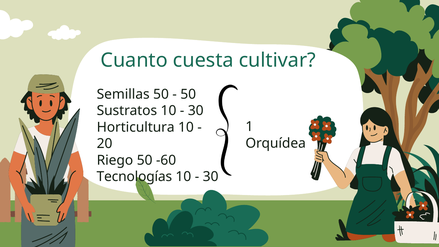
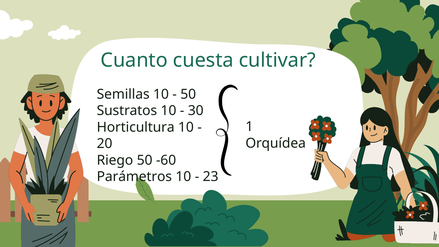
Semillas 50: 50 -> 10 (161, 94)
Tecnologías: Tecnologías -> Parámetros (134, 177)
30: 30 -> 23 (211, 177)
